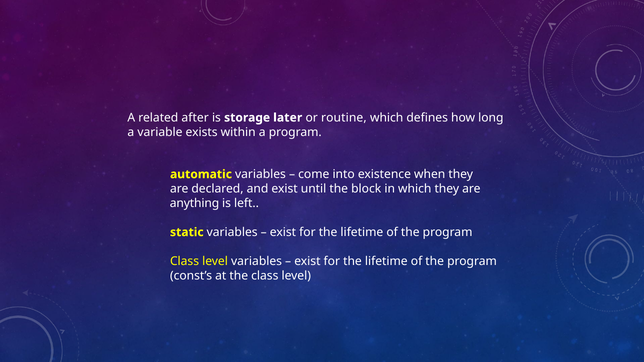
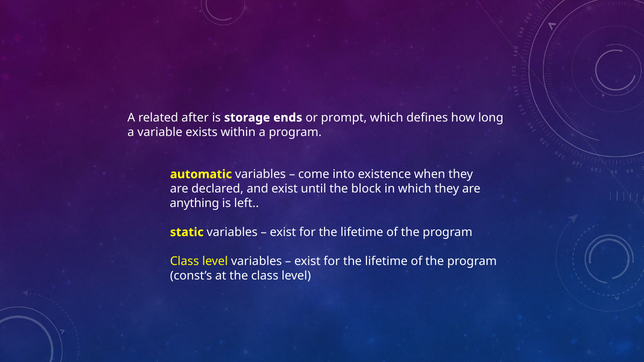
later: later -> ends (288, 118)
routine: routine -> prompt (344, 118)
